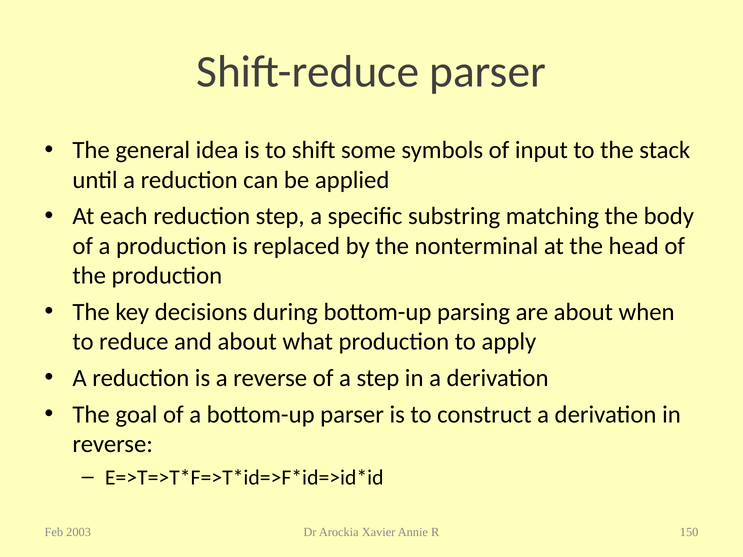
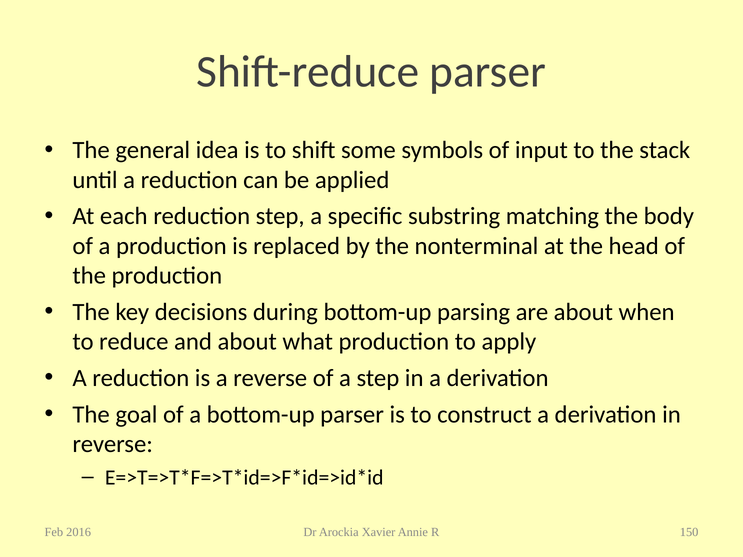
2003: 2003 -> 2016 (79, 532)
